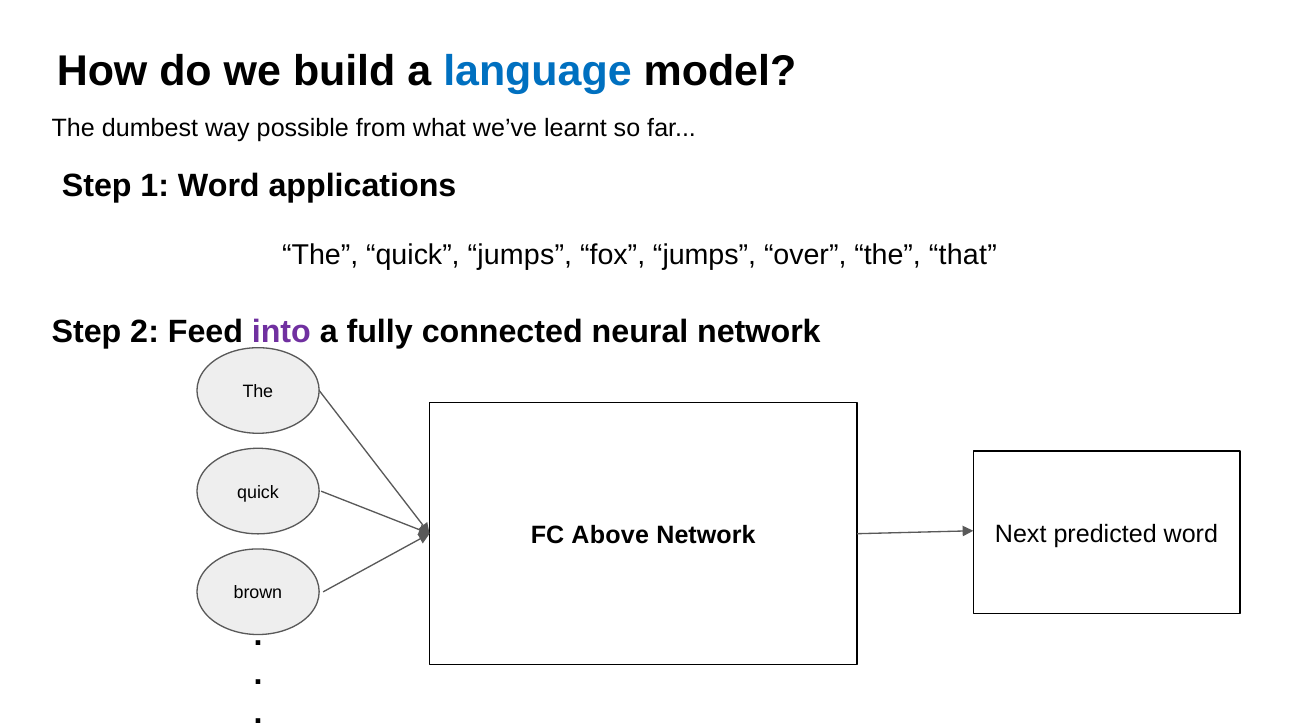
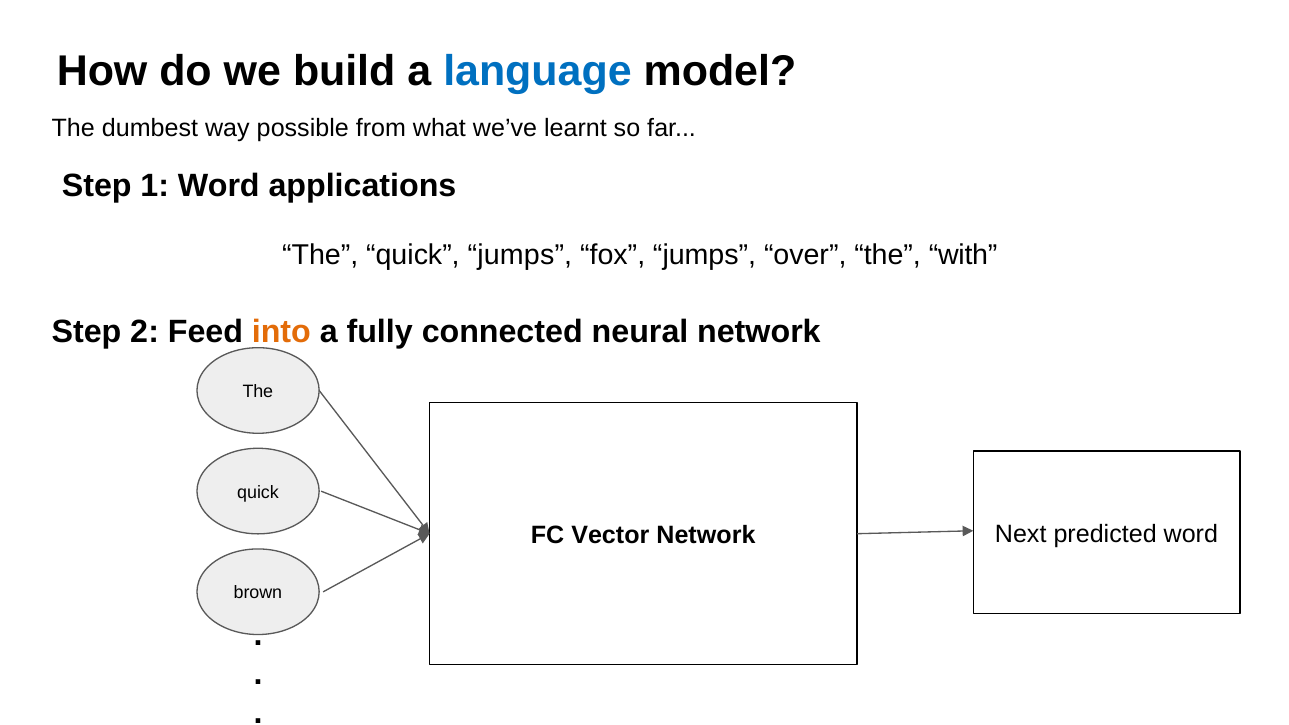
that: that -> with (963, 256)
into colour: purple -> orange (281, 331)
Above: Above -> Vector (610, 536)
